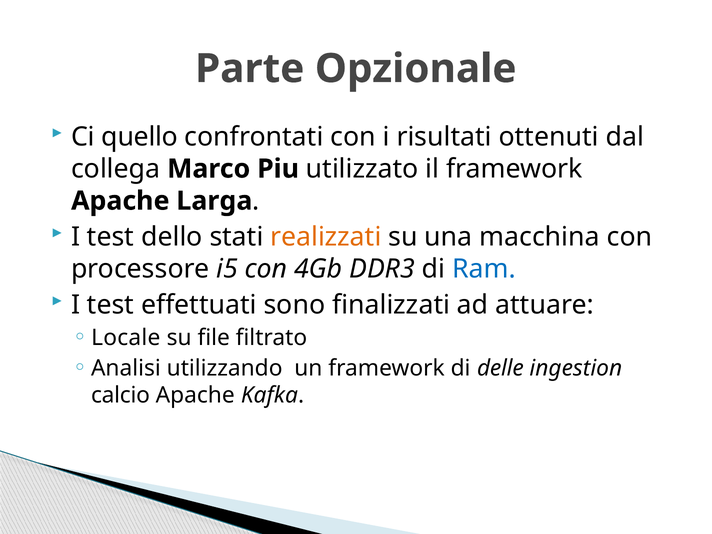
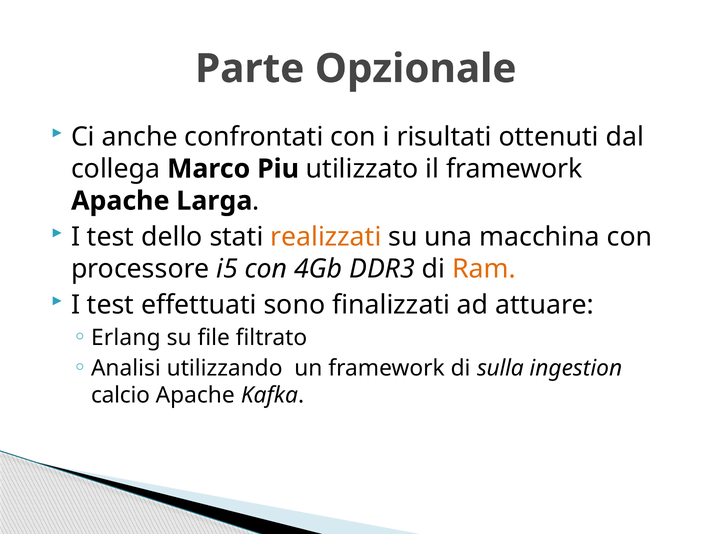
quello: quello -> anche (140, 137)
Ram colour: blue -> orange (484, 269)
Locale: Locale -> Erlang (126, 338)
delle: delle -> sulla (500, 368)
